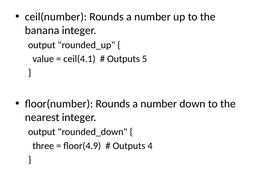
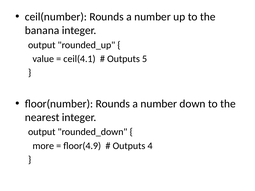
three: three -> more (43, 146)
